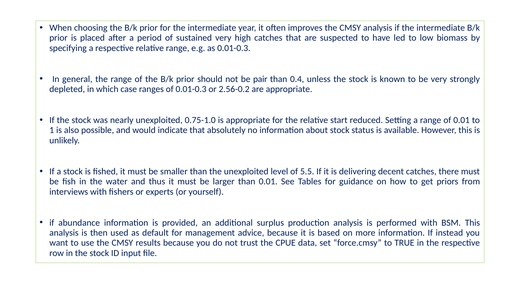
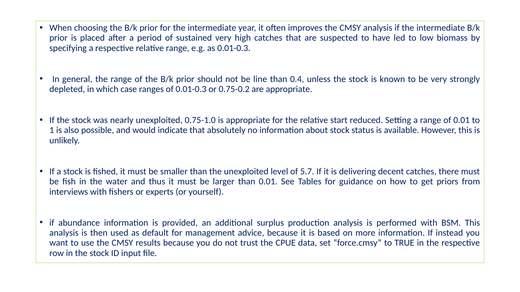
pair: pair -> line (260, 79)
2.56-0.2: 2.56-0.2 -> 0.75-0.2 (234, 89)
5.5: 5.5 -> 5.7 (307, 172)
